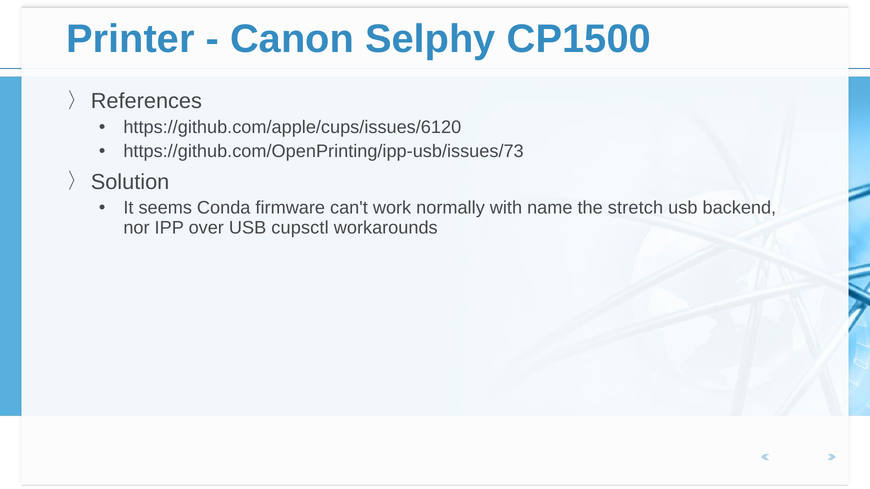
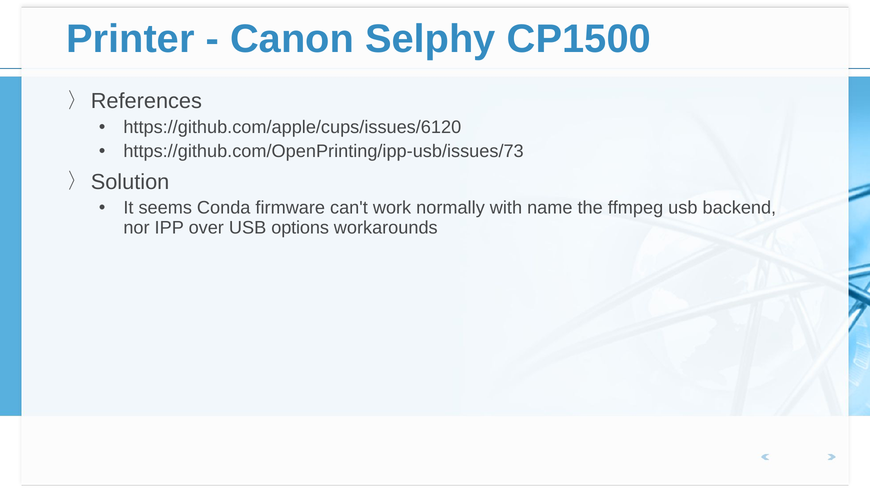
stretch: stretch -> ffmpeg (636, 208)
cupsctl: cupsctl -> options (300, 228)
